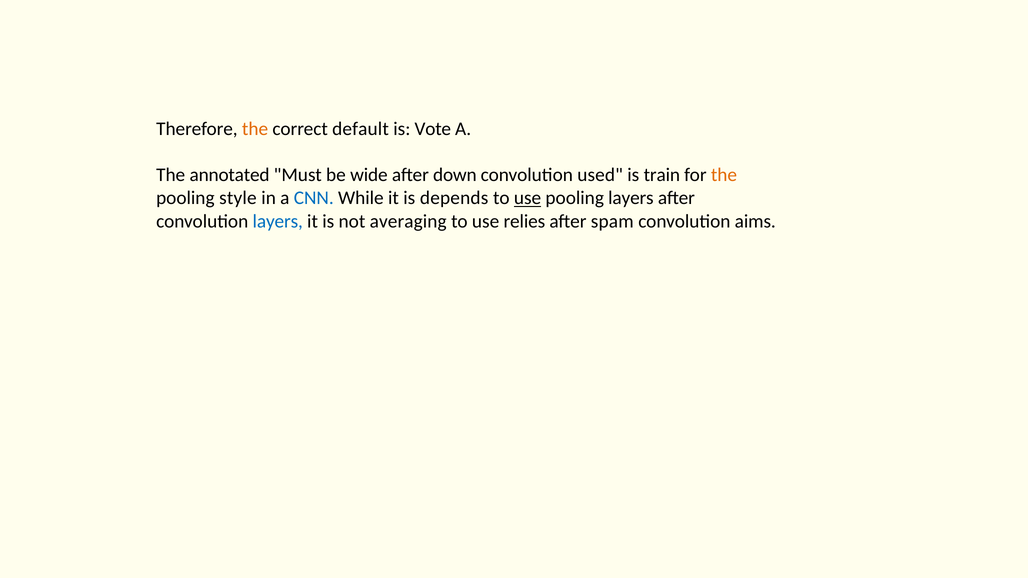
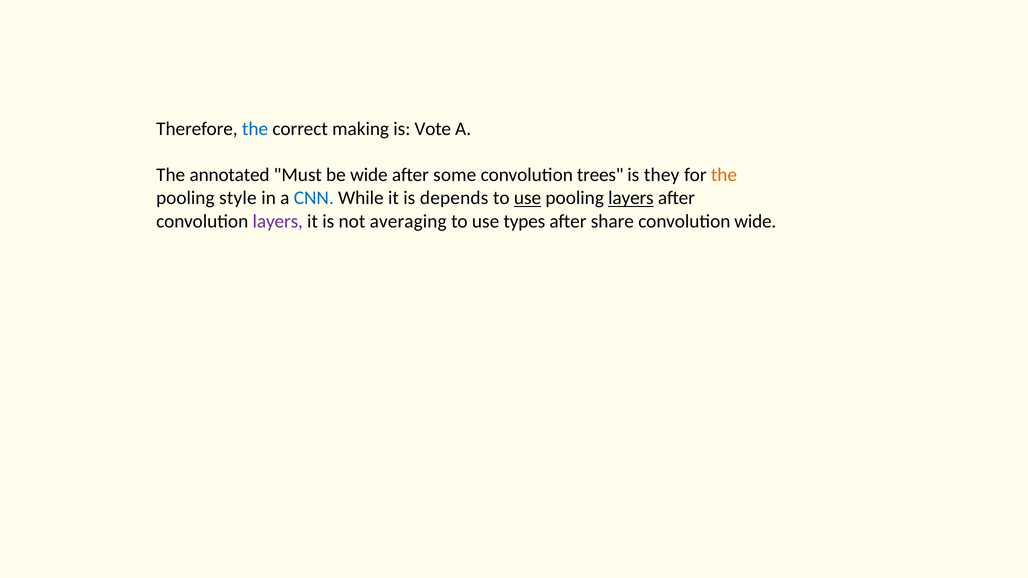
the colour: orange -> blue (255, 129)
default: default -> making (361, 129)
down: down -> some (455, 175)
used: used -> trees (600, 175)
train: train -> they (662, 175)
layers underline: none -> present (631, 198)
layers colour: blue -> purple (278, 221)
relies: relies -> types (524, 221)
spam: spam -> share (612, 221)
convolution aims: aims -> wide (755, 221)
